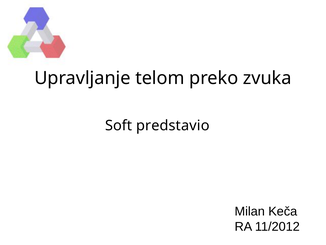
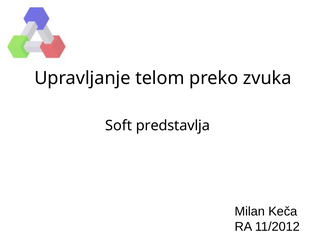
predstavio: predstavio -> predstavlja (173, 125)
